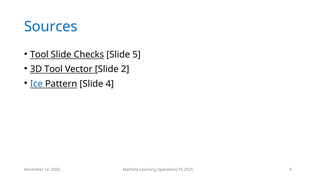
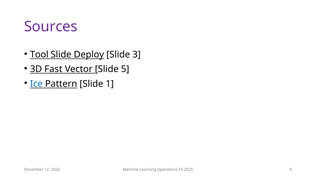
Sources colour: blue -> purple (51, 27)
Checks: Checks -> Deploy (89, 54)
5: 5 -> 3 (137, 54)
3D Tool: Tool -> Fast (53, 69)
2: 2 -> 5 (125, 69)
4: 4 -> 1 (110, 84)
